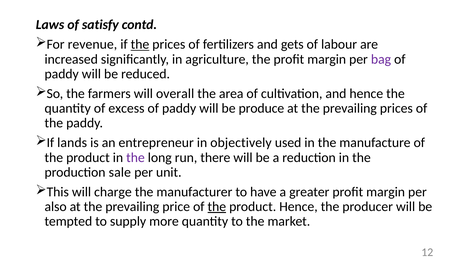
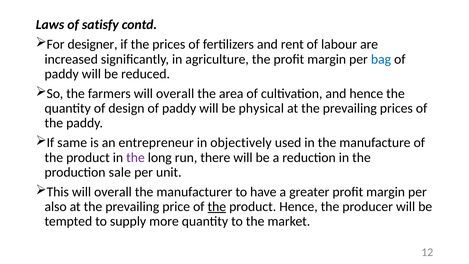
revenue: revenue -> designer (93, 44)
the underline: present -> none (140, 44)
gets: gets -> rent (292, 44)
bag colour: purple -> blue (381, 59)
excess: excess -> design (126, 108)
produce: produce -> physical (261, 108)
lands: lands -> same (72, 143)
This will charge: charge -> overall (113, 192)
